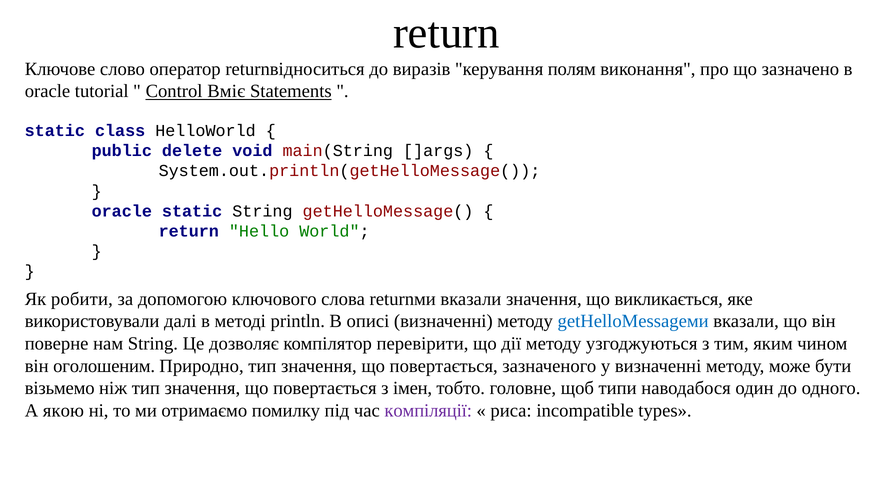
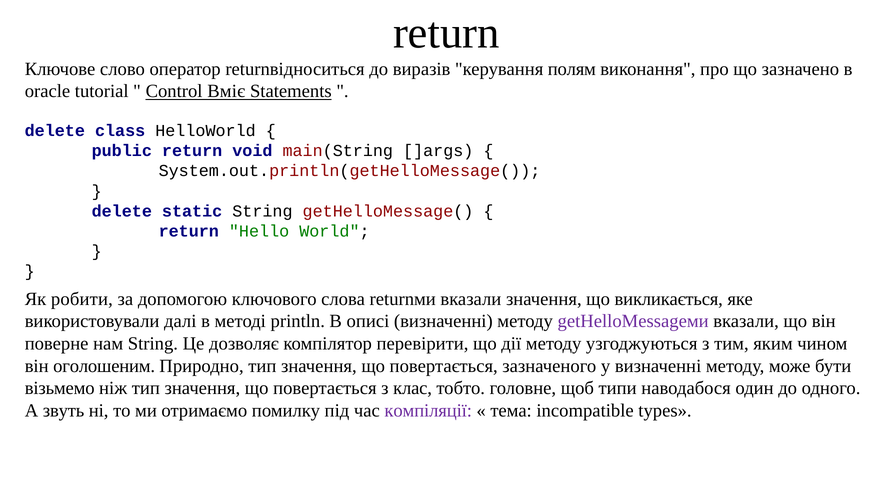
static: static -> delete (55, 131)
public delete: delete -> return (192, 151)
oracle: oracle -> delete (122, 211)
getHelloMessageми colour: blue -> purple (633, 321)
імен: імен -> клас (413, 388)
якою: якою -> звуть (64, 411)
риса: риса -> тема (511, 411)
